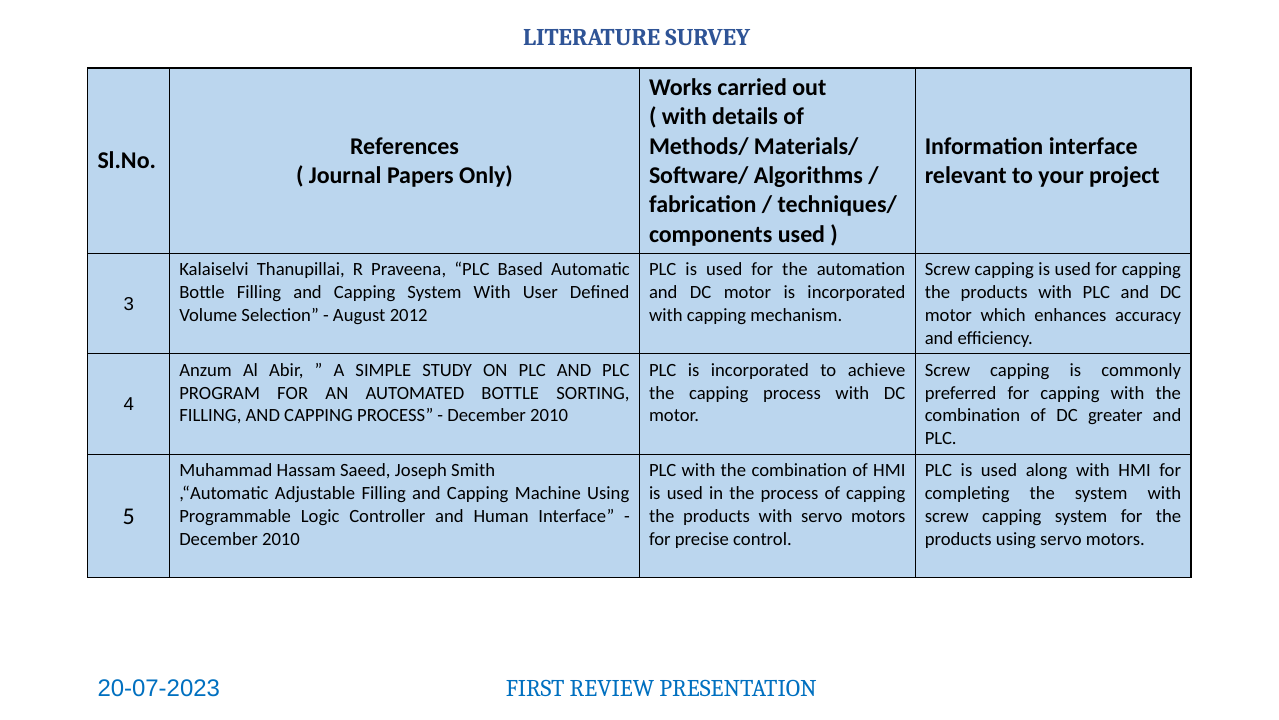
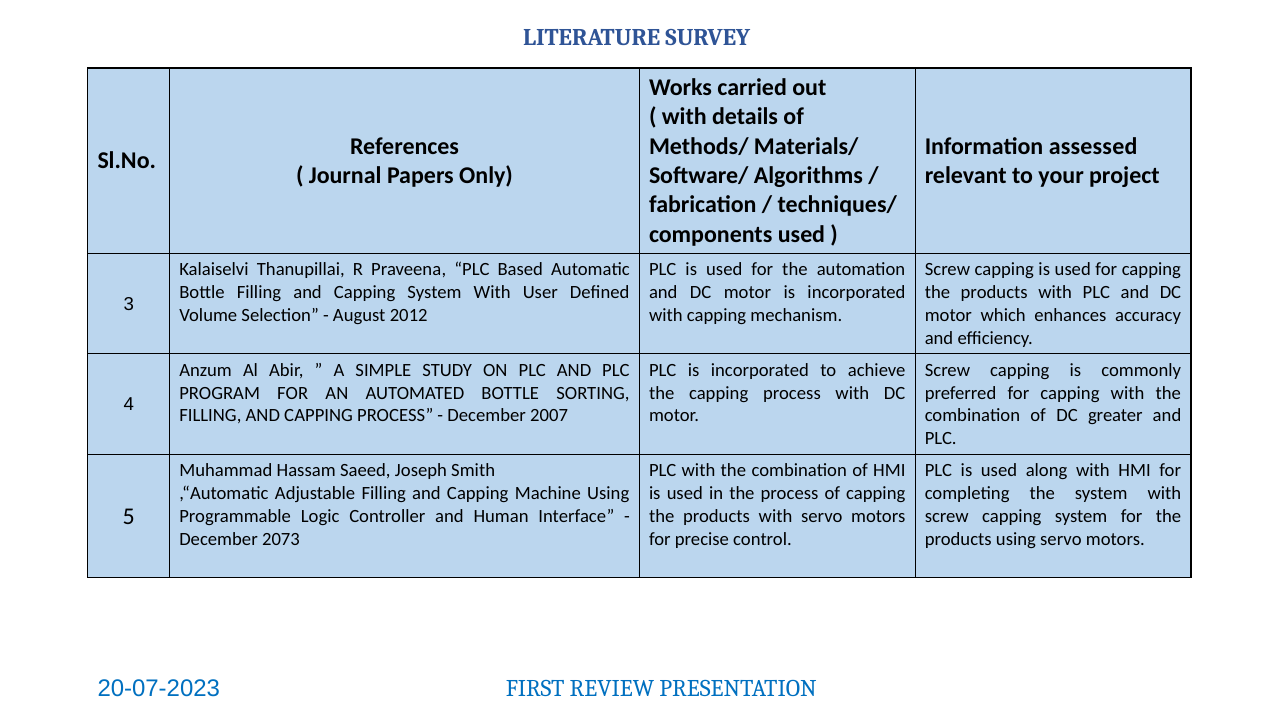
Information interface: interface -> assessed (1093, 146)
2010: 2010 -> 2007 (549, 415)
2010: 2010 -> 2073 (281, 538)
